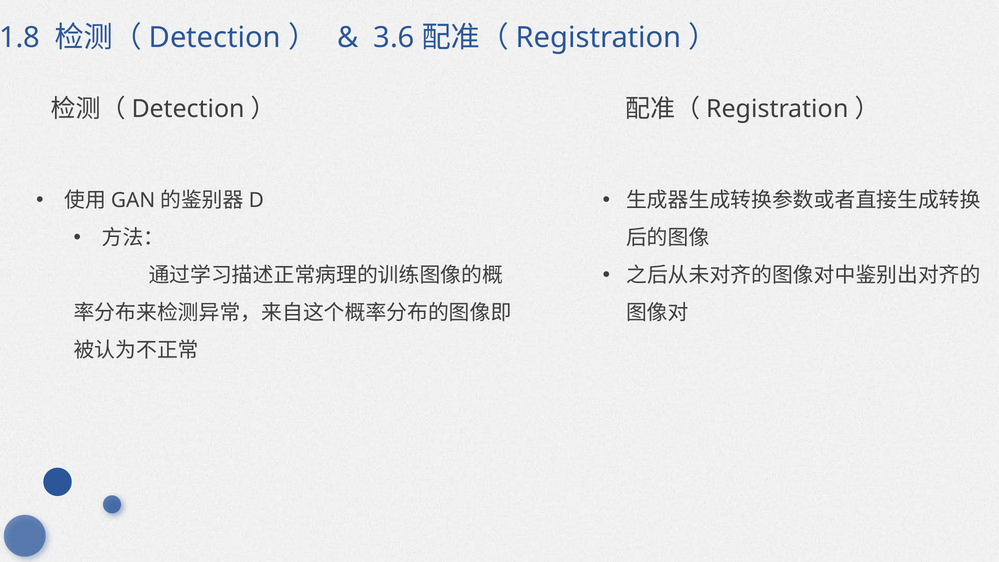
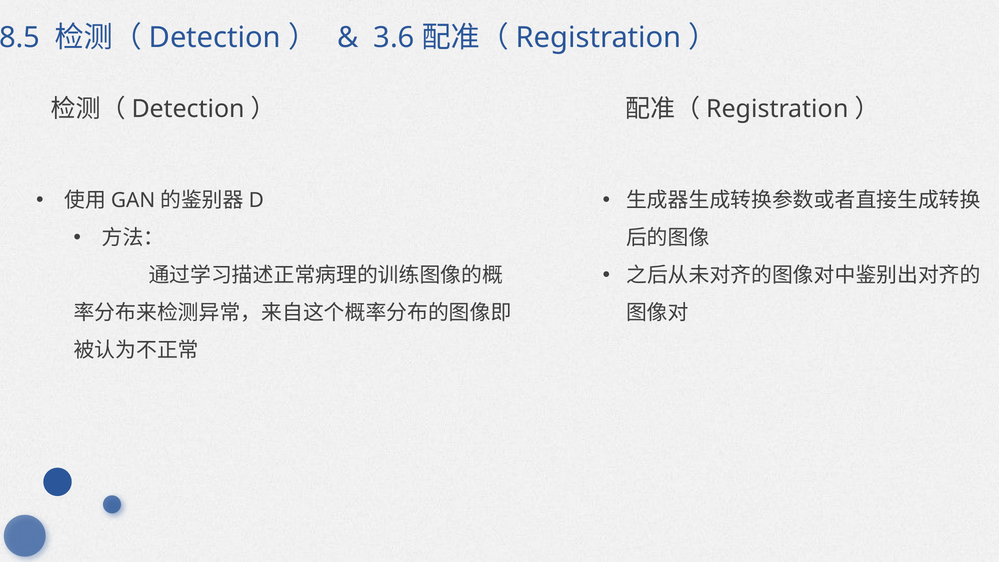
1.8: 1.8 -> 8.5 (20, 38)
